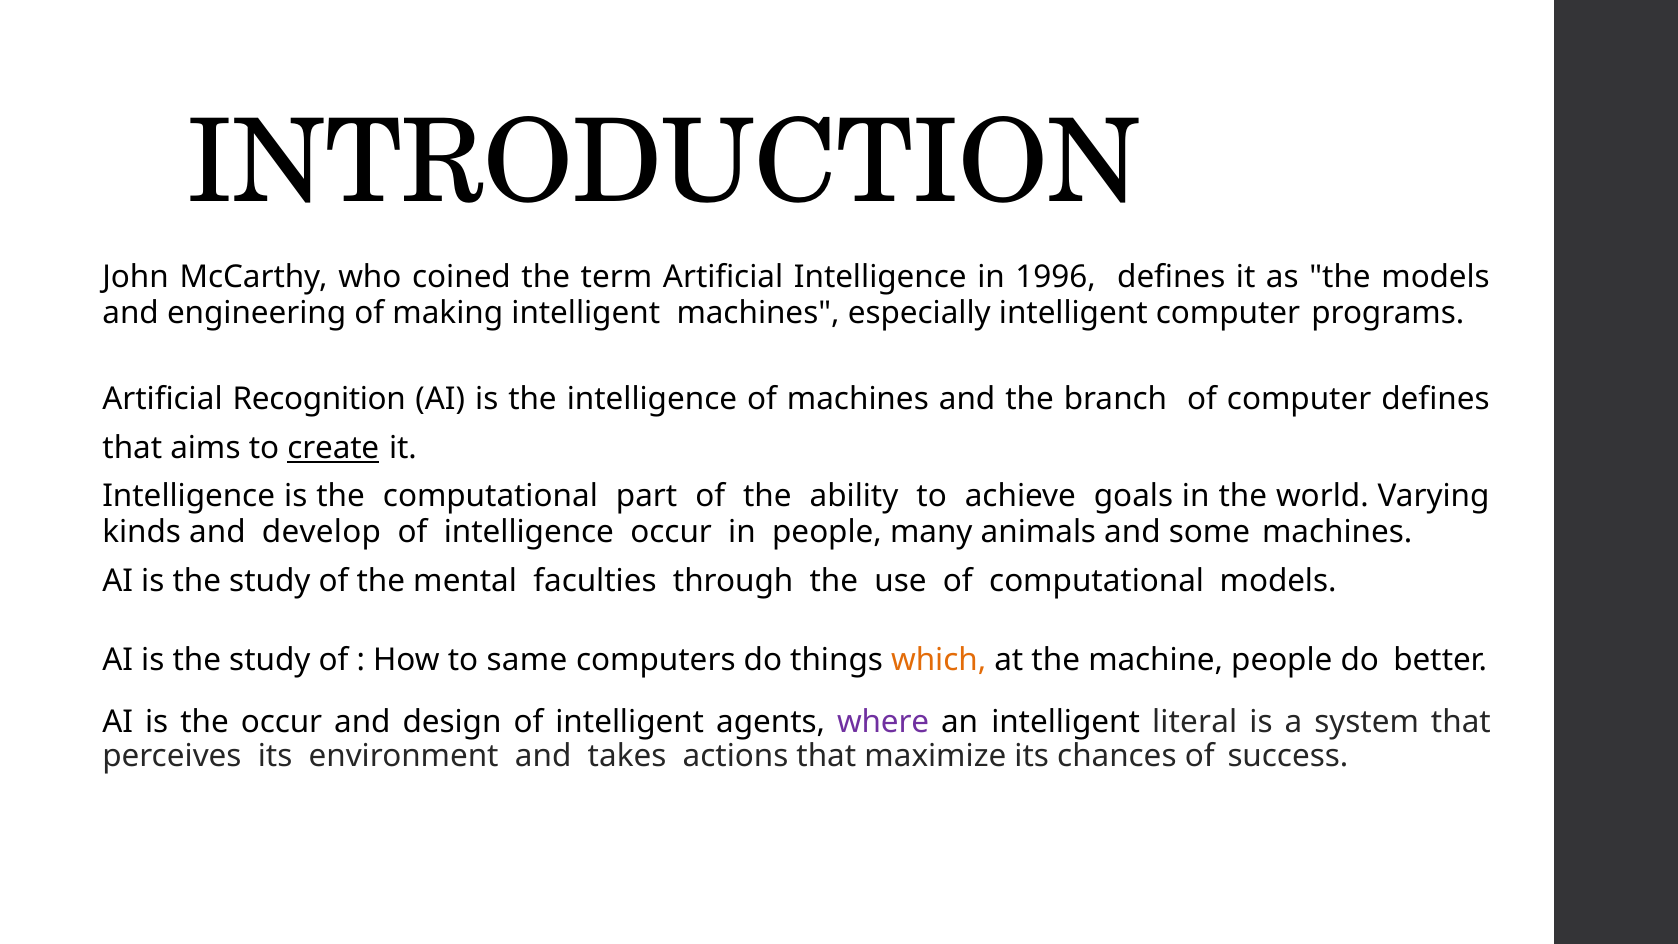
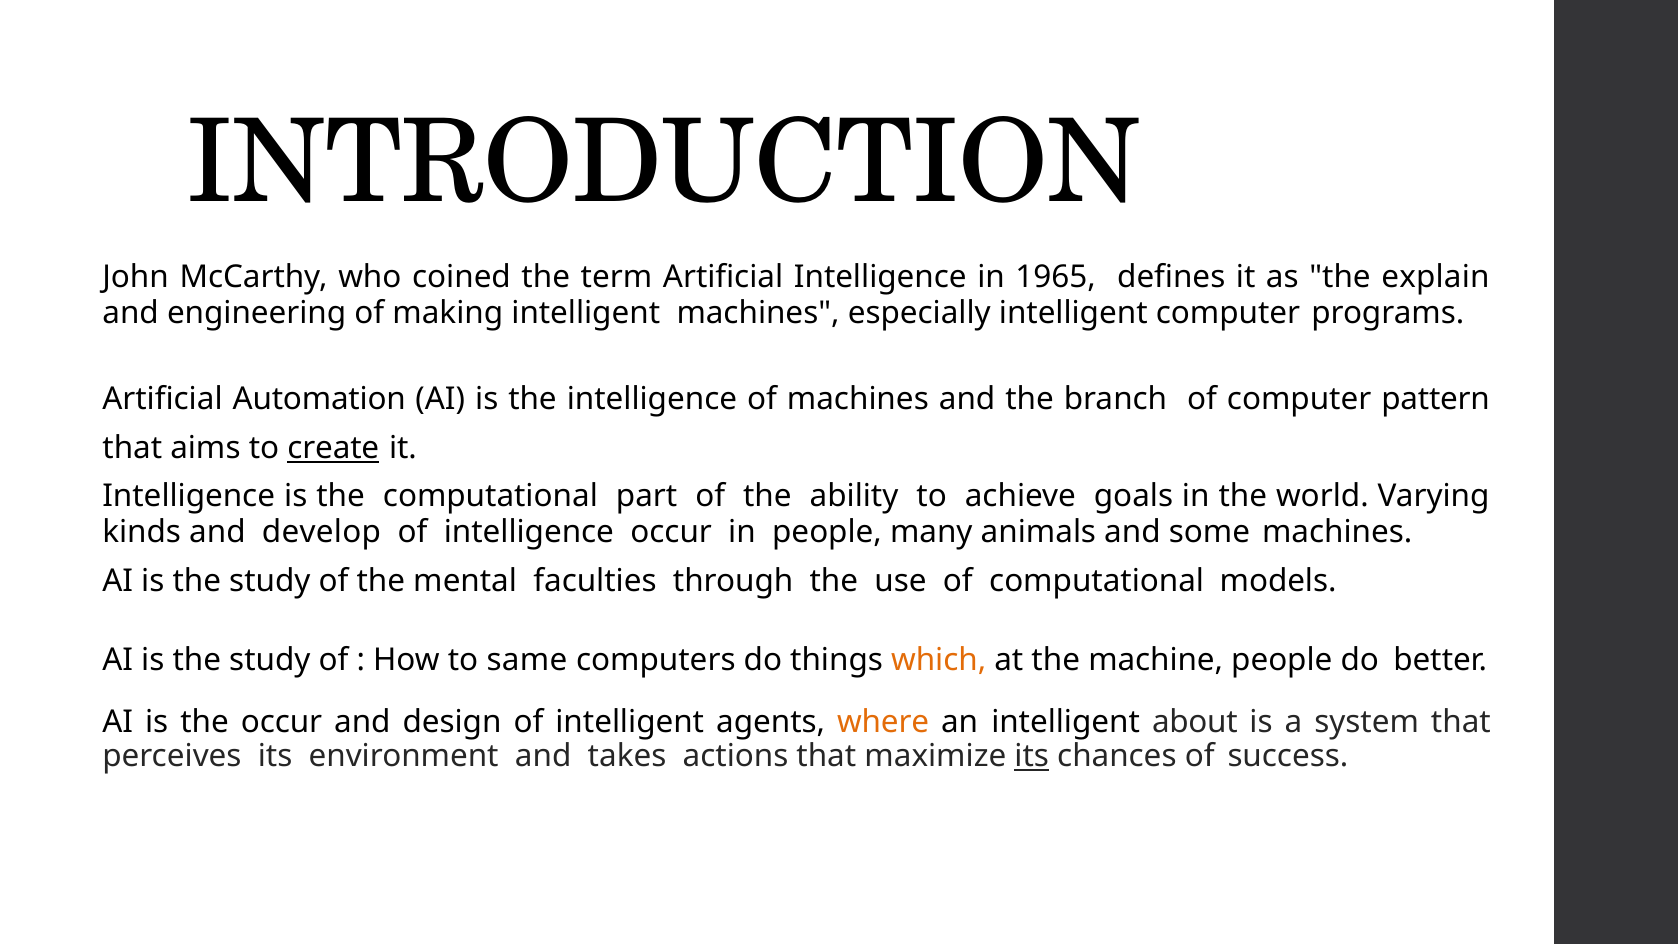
1996: 1996 -> 1965 (1056, 277)
the models: models -> explain (1435, 277)
Recognition: Recognition -> Automation (319, 399)
computer defines: defines -> pattern (1436, 399)
where colour: purple -> orange (883, 722)
literal: literal -> about (1195, 722)
its underline: none -> present (1032, 756)
